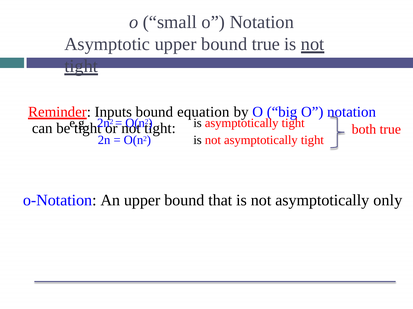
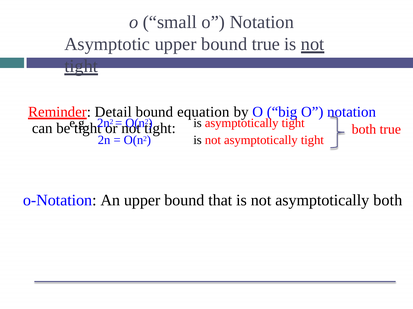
Inputs: Inputs -> Detail (113, 112)
asymptotically only: only -> both (388, 201)
